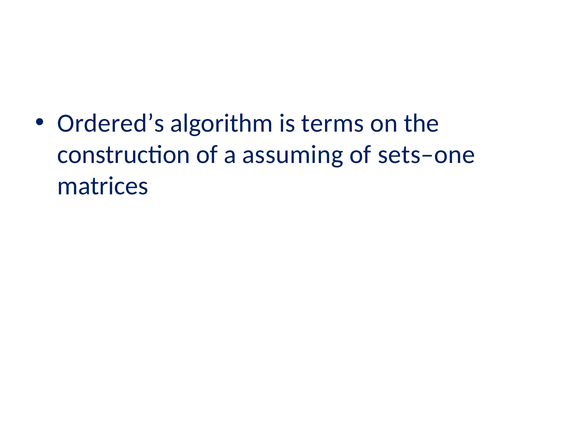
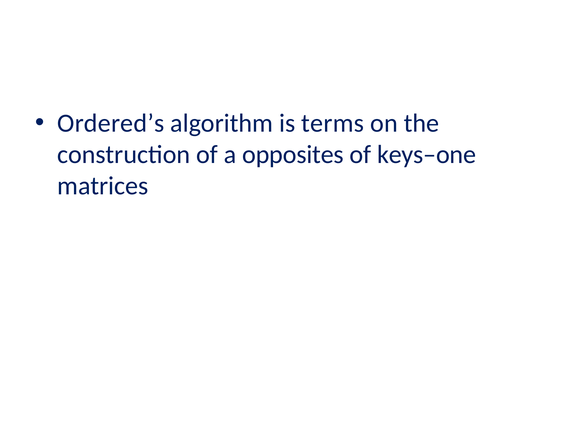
assuming: assuming -> opposites (293, 155)
sets–one: sets–one -> keys–one (427, 155)
